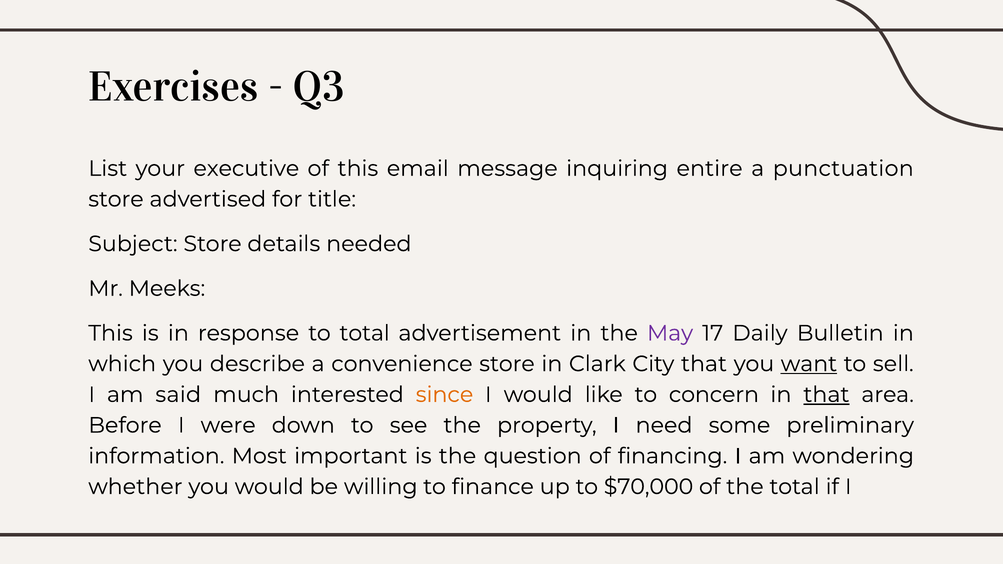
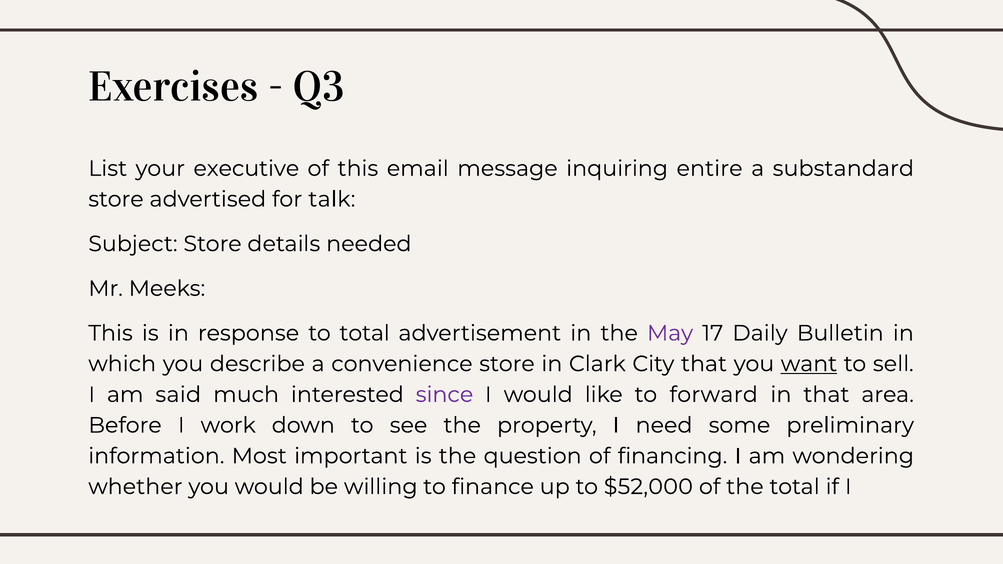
punctuation: punctuation -> substandard (843, 169)
title: title -> talk (332, 199)
since colour: orange -> purple (445, 395)
concern: concern -> forward (714, 395)
that underline: present -> none (826, 395)
were: were -> work (228, 425)
$70,000: $70,000 -> $52,000 (648, 487)
